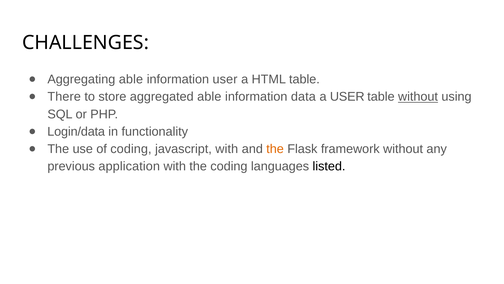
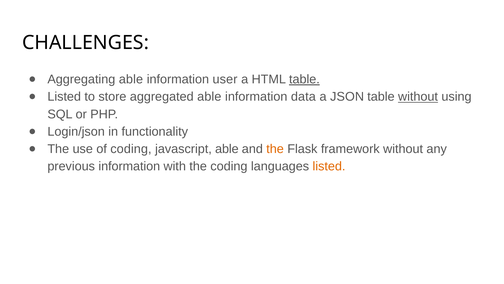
table underline: none -> present (304, 79)
There: There -> Listed (64, 97)
a USER: USER -> JSON (347, 97)
Login/data: Login/data -> Login/json (76, 131)
javascript with: with -> able (227, 149)
previous application: application -> information (129, 166)
listed colour: black -> orange (329, 166)
